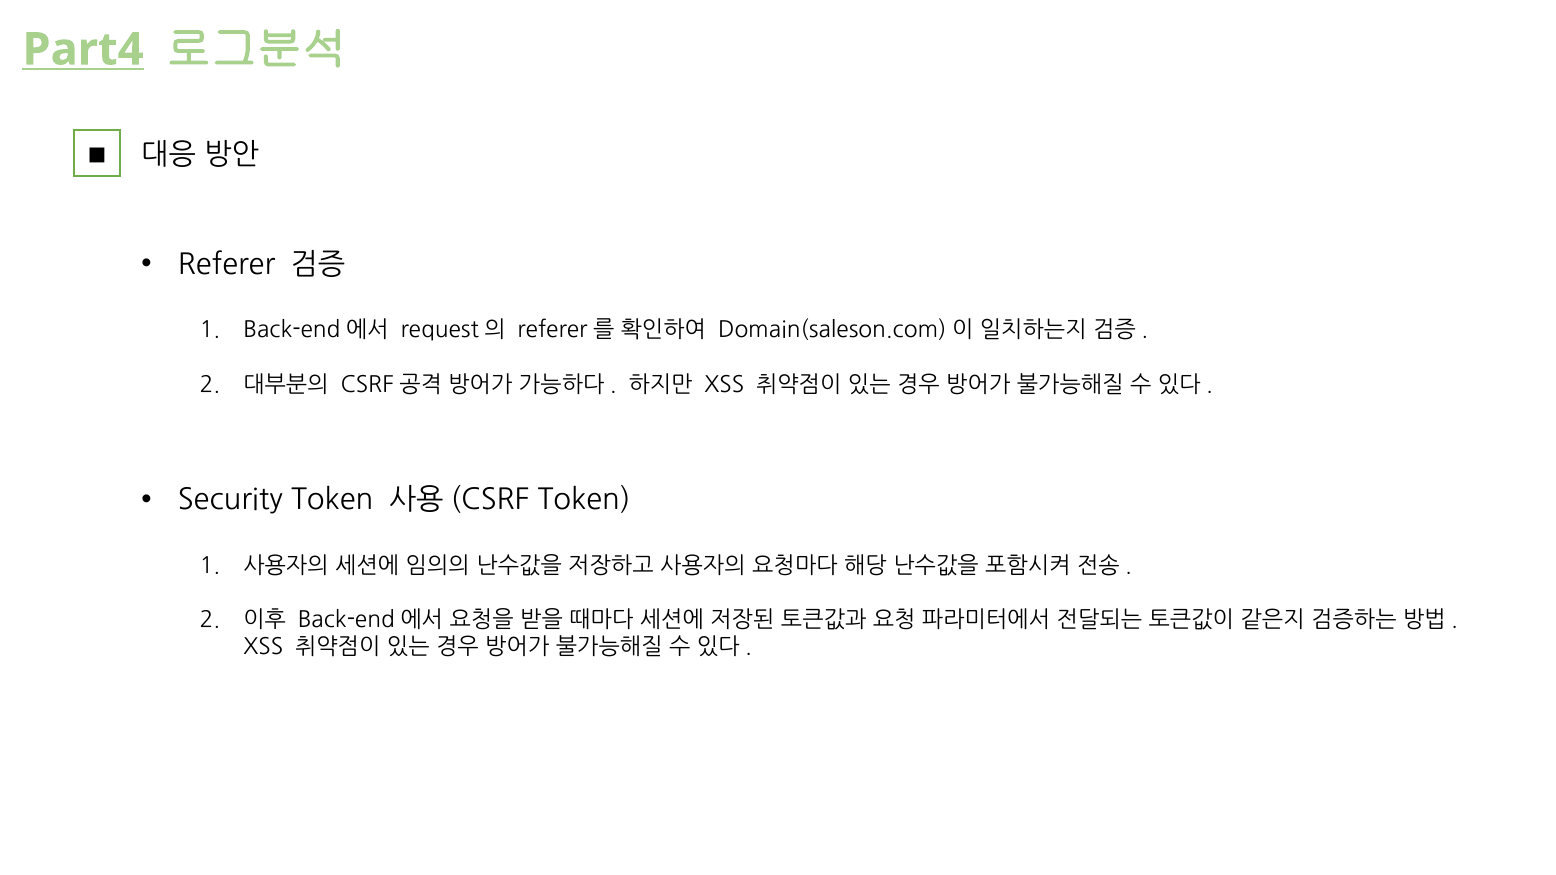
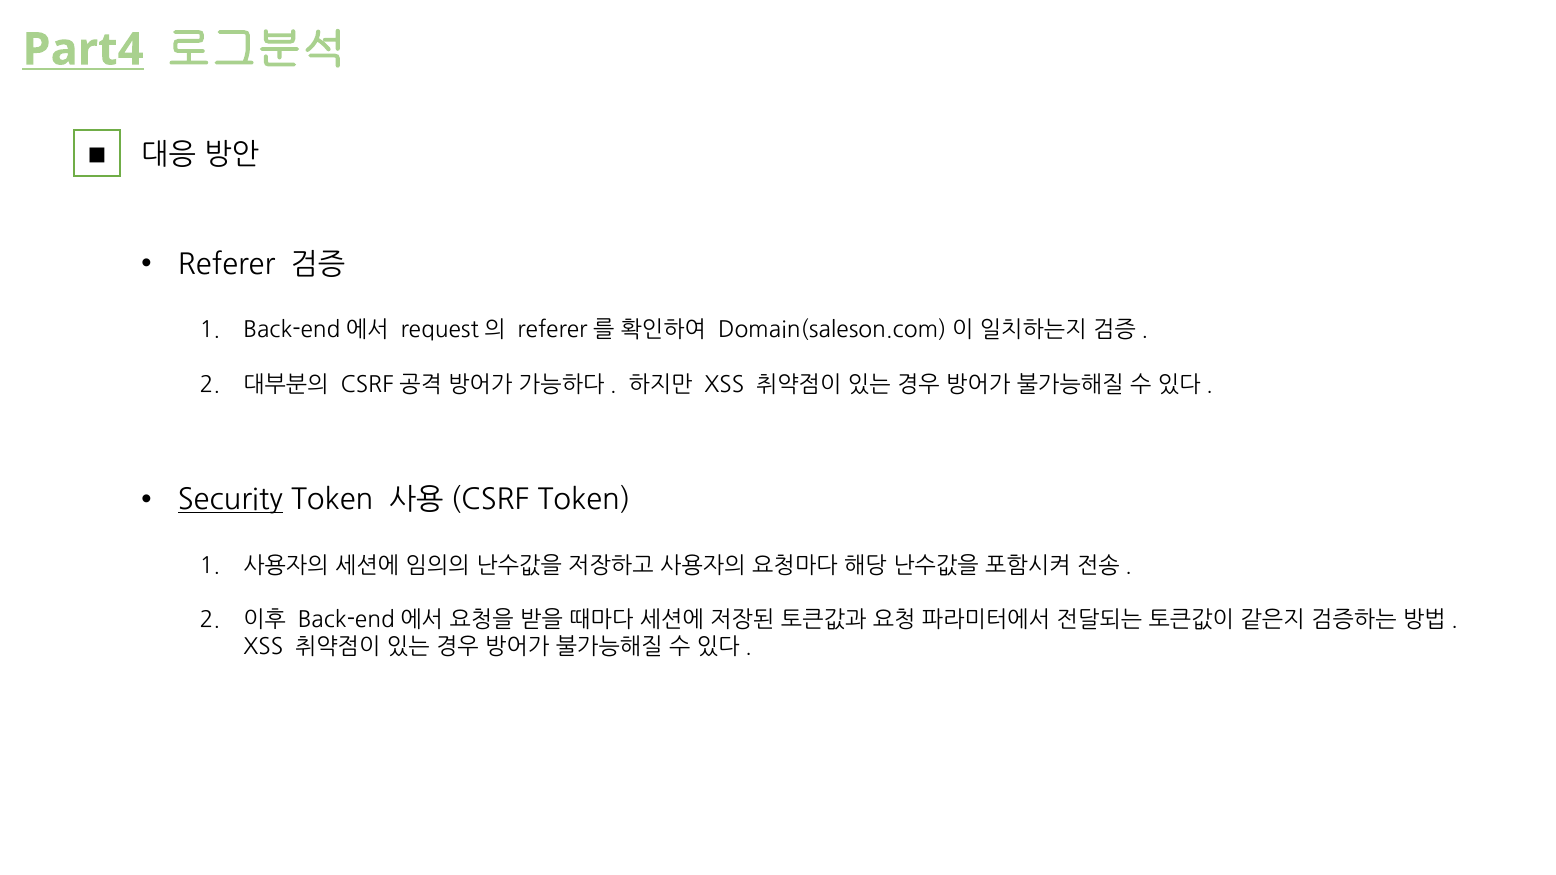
Security underline: none -> present (230, 500)
